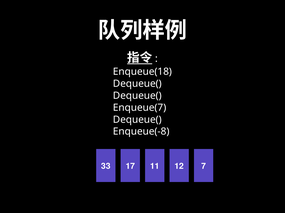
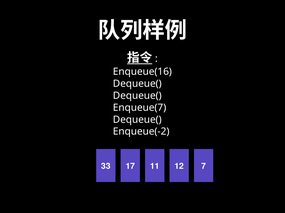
Enqueue(18: Enqueue(18 -> Enqueue(16 (142, 72)
Enqueue(-8: Enqueue(-8 -> Enqueue(-2 (141, 132)
